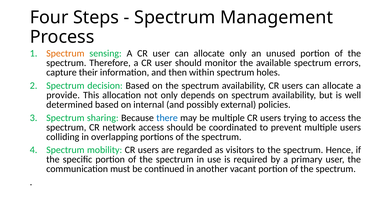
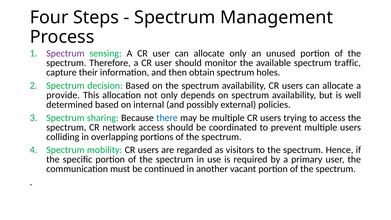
Spectrum colour: orange -> purple (65, 53)
errors: errors -> traffic (348, 63)
within: within -> obtain (202, 72)
